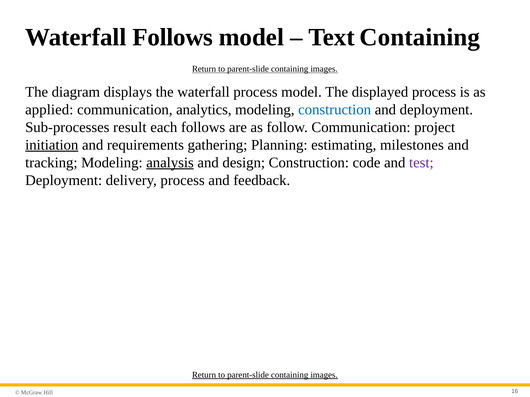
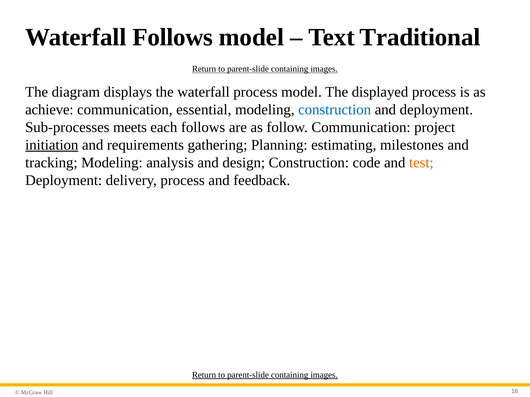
Text Containing: Containing -> Traditional (420, 37)
applied: applied -> achieve (49, 110)
analytics: analytics -> essential (204, 110)
result: result -> meets (130, 127)
analysis underline: present -> none (170, 163)
test colour: purple -> orange (421, 163)
